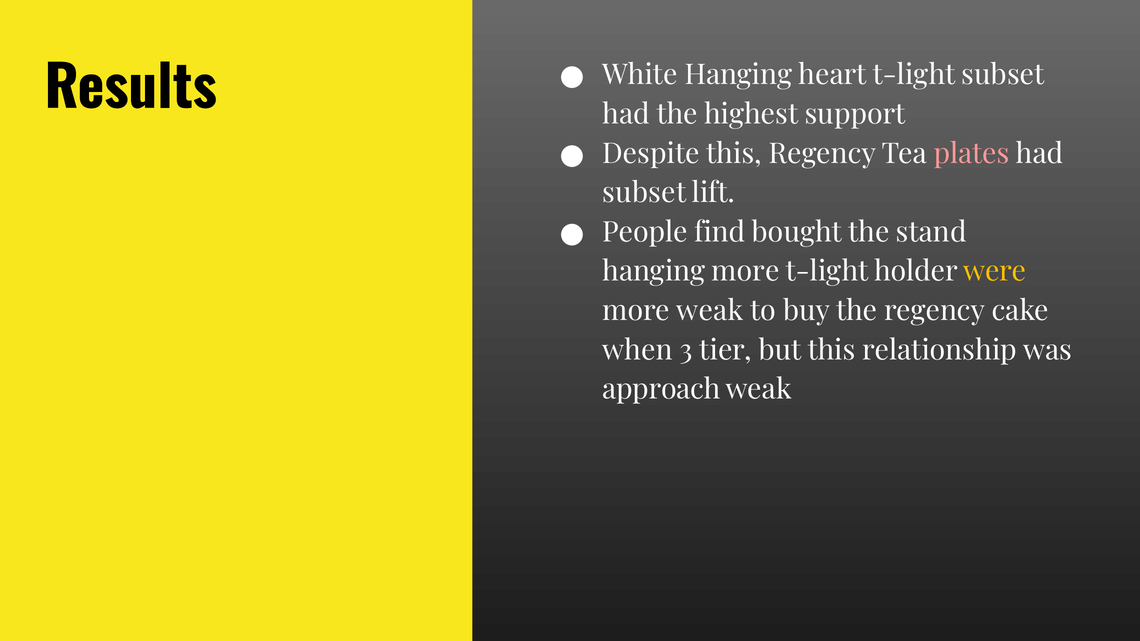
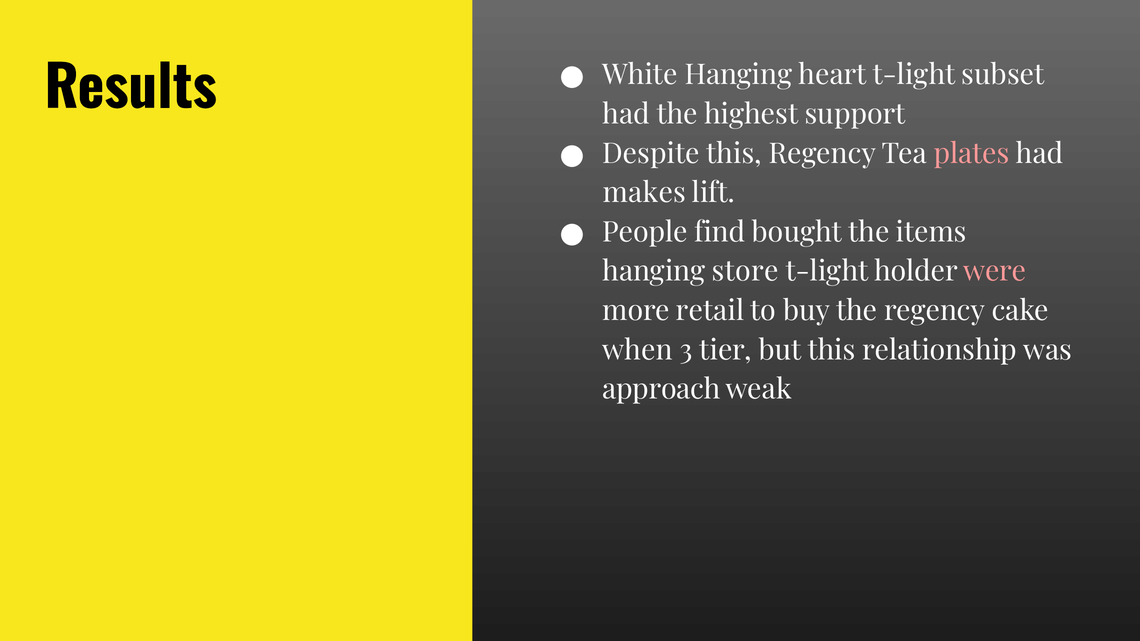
subset: subset -> makes (644, 193)
stand: stand -> items (931, 232)
hanging more: more -> store (745, 272)
were colour: yellow -> pink (995, 272)
more weak: weak -> retail (710, 311)
